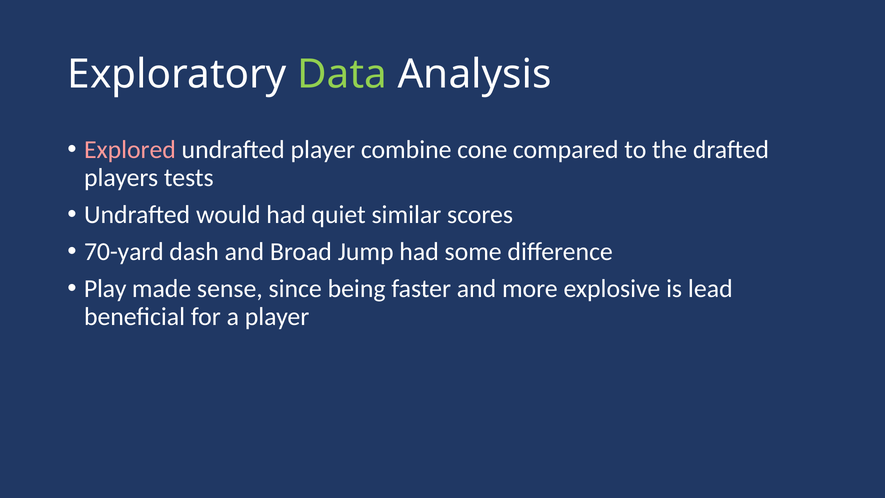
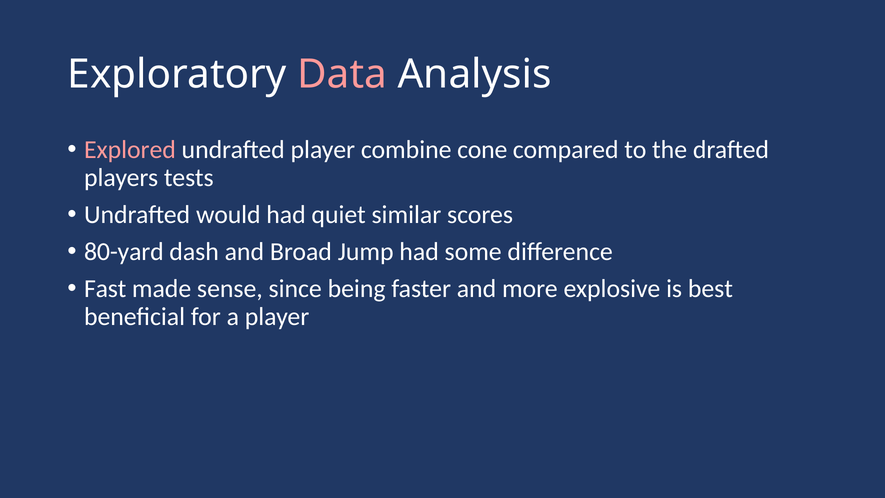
Data colour: light green -> pink (342, 74)
70-yard: 70-yard -> 80-yard (124, 252)
Play: Play -> Fast (105, 289)
lead: lead -> best (710, 289)
